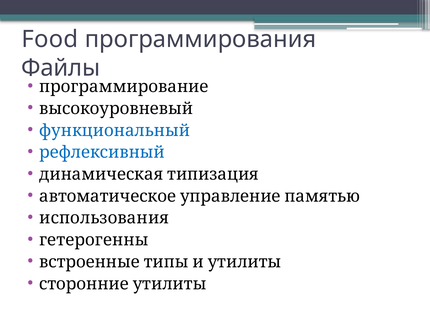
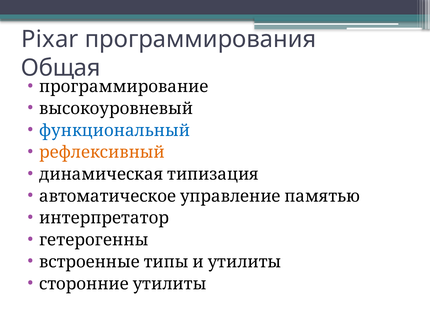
Food: Food -> Pixar (50, 39)
Файлы: Файлы -> Общая (61, 68)
рефлексивный colour: blue -> orange (102, 152)
использования: использования -> интерпретатор (104, 218)
